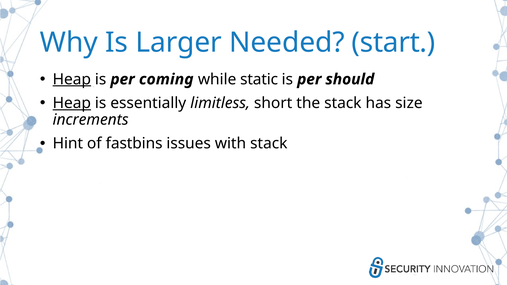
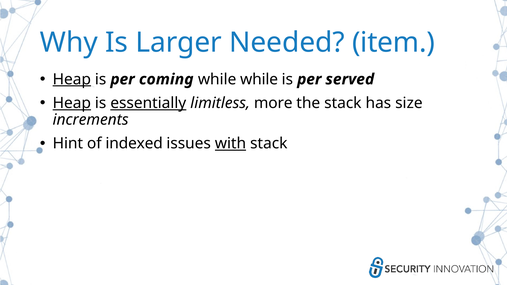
start: start -> item (393, 43)
while static: static -> while (259, 79)
should: should -> served (350, 79)
essentially underline: none -> present (148, 103)
short: short -> more (273, 103)
fastbins: fastbins -> indexed (134, 144)
with underline: none -> present (230, 144)
